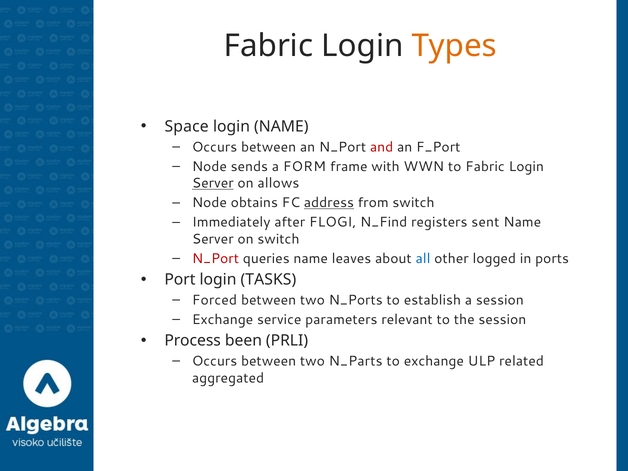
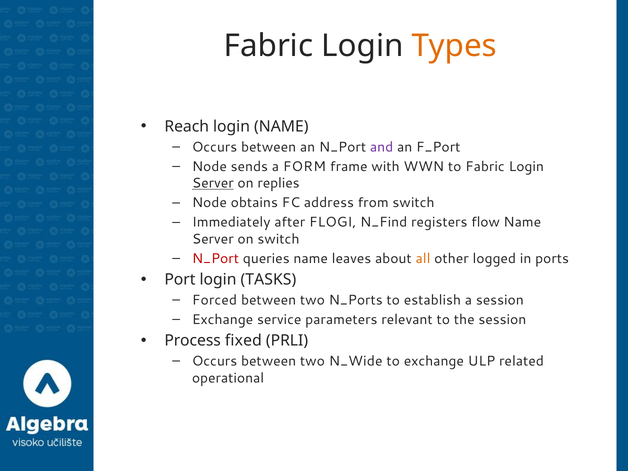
Space: Space -> Reach (187, 127)
and colour: red -> purple (382, 147)
allows: allows -> replies (279, 183)
address underline: present -> none (329, 203)
sent: sent -> flow (486, 222)
all colour: blue -> orange (423, 259)
been: been -> fixed (243, 341)
N_Parts: N_Parts -> N_Wide (356, 361)
aggregated: aggregated -> operational (228, 378)
